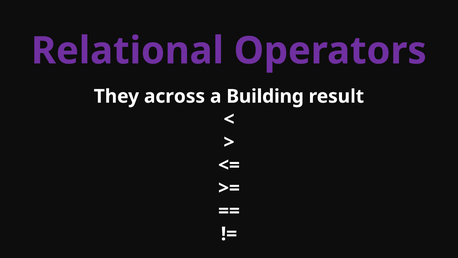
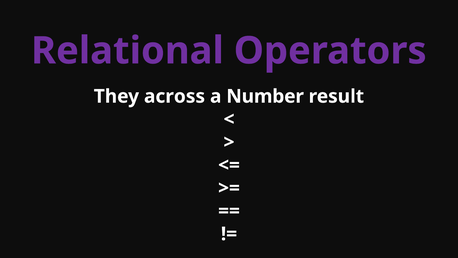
Building: Building -> Number (265, 96)
